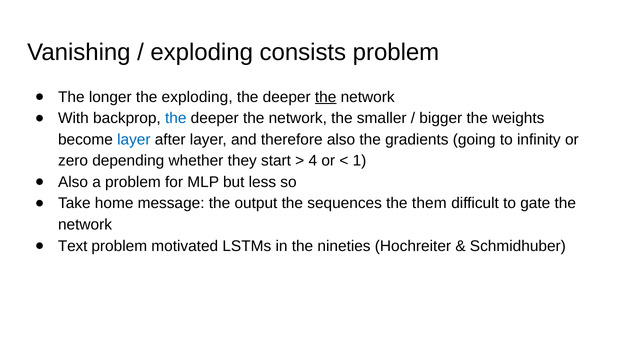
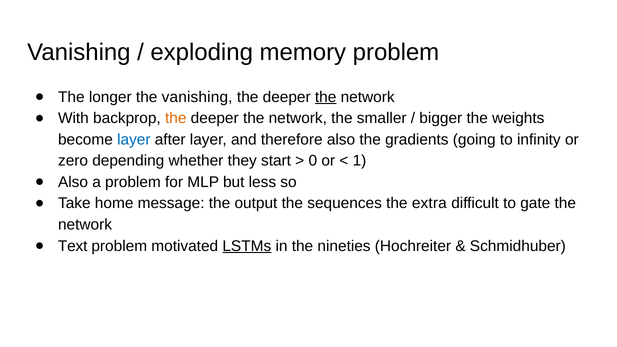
consists: consists -> memory (303, 52)
the exploding: exploding -> vanishing (197, 97)
the colour: blue -> orange (176, 118)
4: 4 -> 0 (313, 161)
them: them -> extra (429, 203)
LSTMs underline: none -> present (247, 246)
